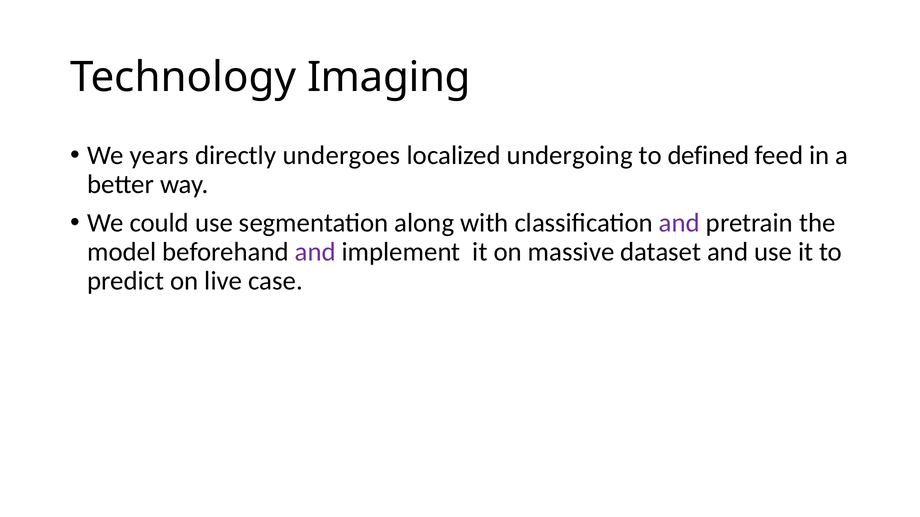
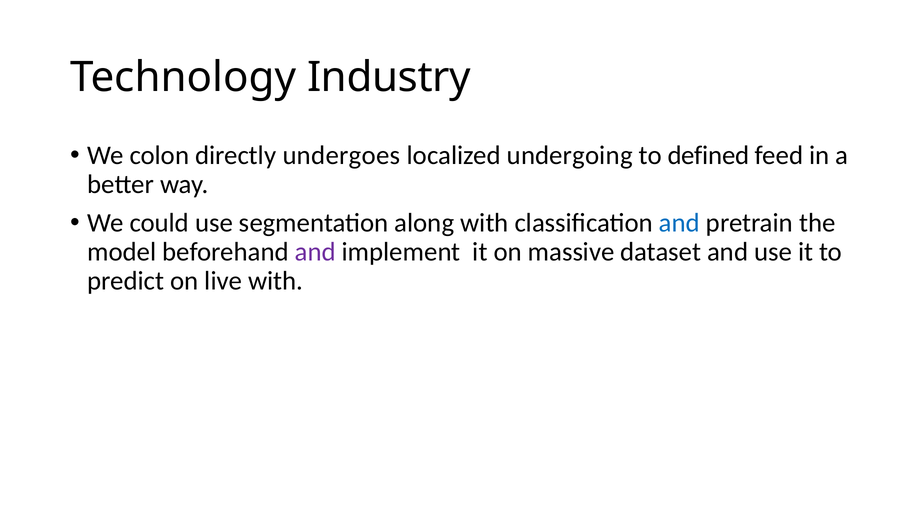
Imaging: Imaging -> Industry (389, 77)
years: years -> colon (159, 156)
and colour: purple -> blue (679, 223)
live case: case -> with (275, 281)
